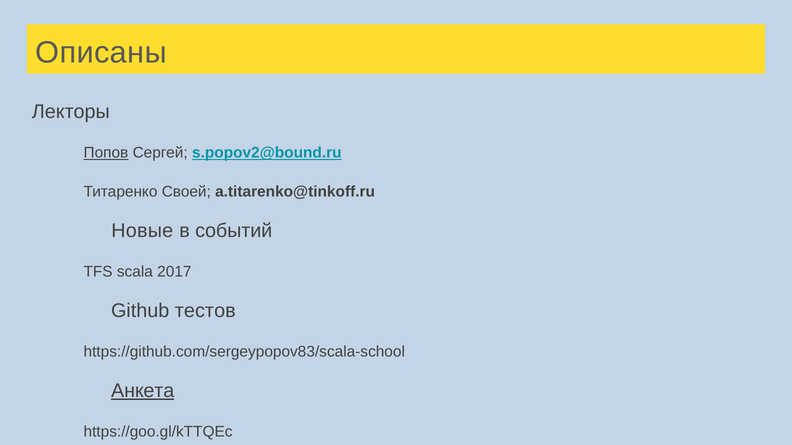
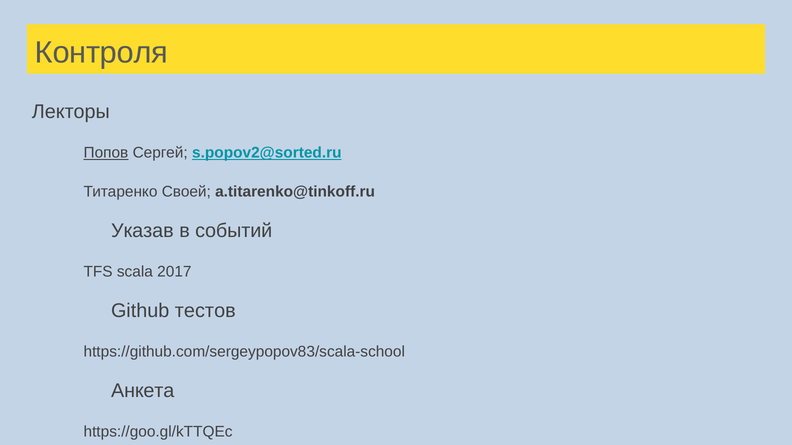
Описаны: Описаны -> Контроля (101, 53)
s.popov2@bound.ru: s.popov2@bound.ru -> s.popov2@sorted.ru (267, 153)
Новые: Новые -> Указав (142, 231)
Анкета underline: present -> none (143, 391)
